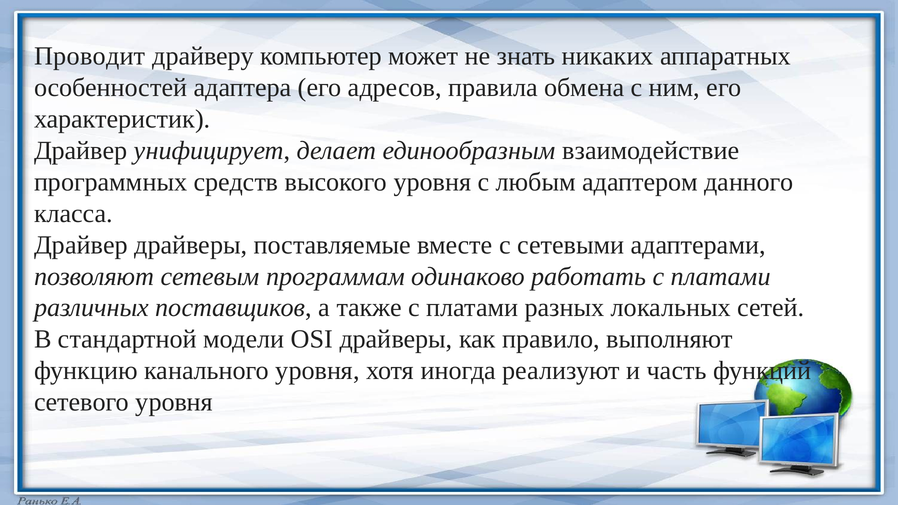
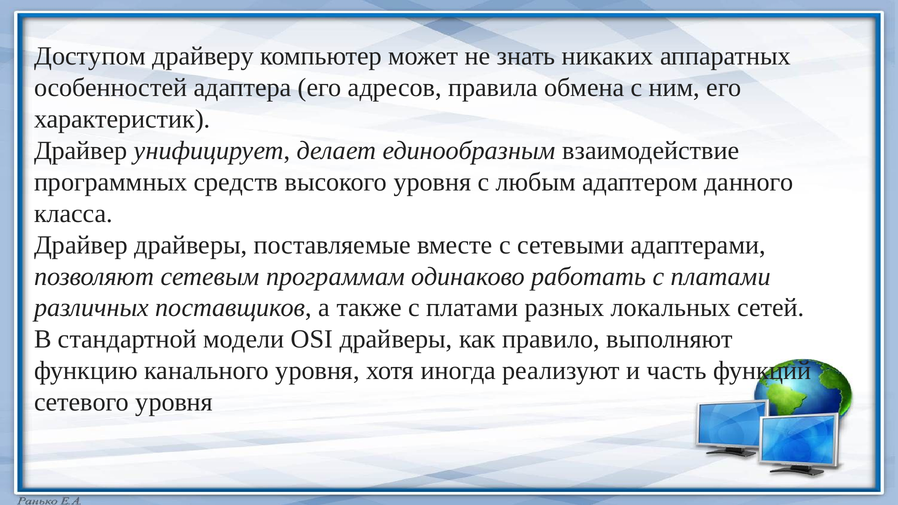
Проводит: Проводит -> Доступом (90, 56)
